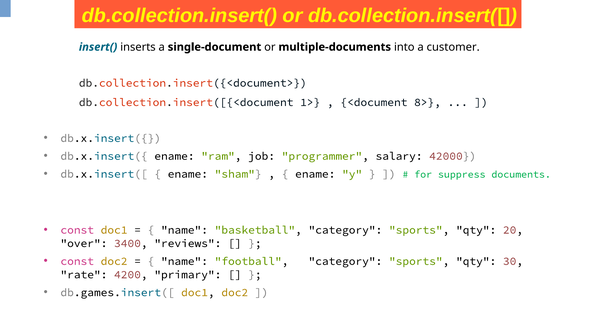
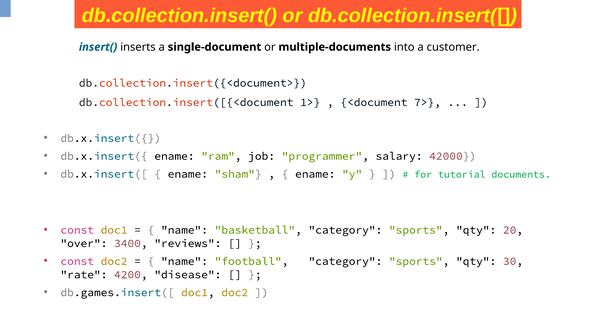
8>: 8> -> 7> (428, 102)
suppress: suppress -> tutorial (462, 174)
primary: primary -> disease (188, 275)
